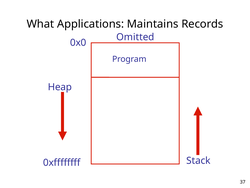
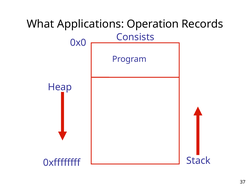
Maintains: Maintains -> Operation (153, 24)
Omitted: Omitted -> Consists (135, 37)
